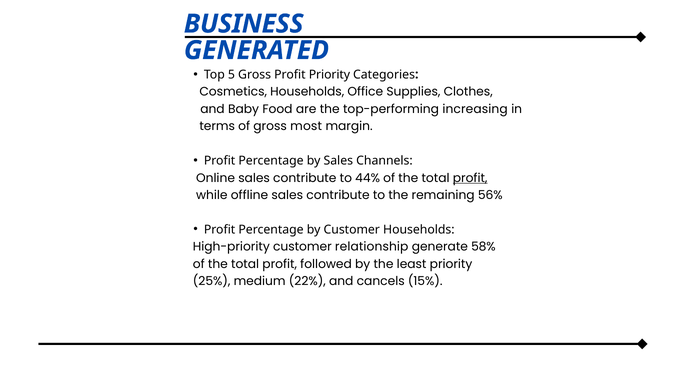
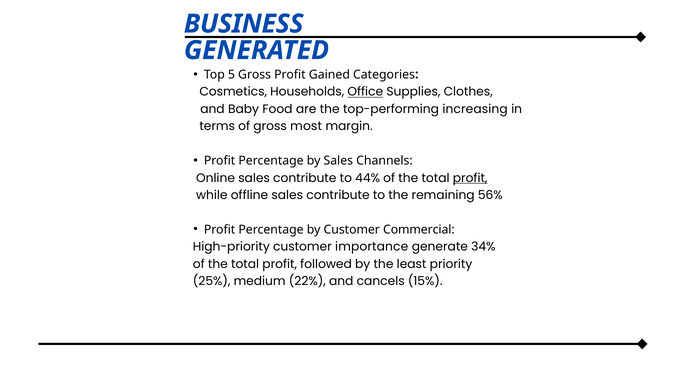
Profit Priority: Priority -> Gained (329, 75)
Office underline: none -> present (365, 92)
Customer Households: Households -> Commercial (419, 230)
relationship: relationship -> importance (372, 247)
58%: 58% -> 34% (483, 247)
